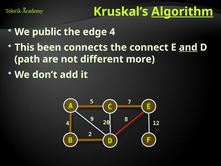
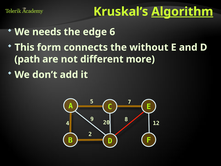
public: public -> needs (47, 32)
edge 4: 4 -> 6 (112, 32)
been: been -> form (49, 47)
connect: connect -> without (149, 47)
and underline: present -> none (188, 47)
